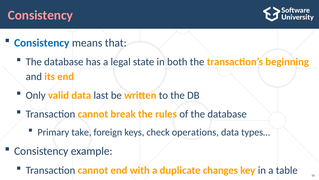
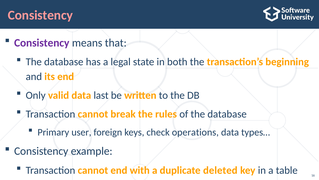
Consistency colour: blue -> purple (42, 43)
take: take -> user (81, 132)
changes: changes -> deleted (220, 170)
